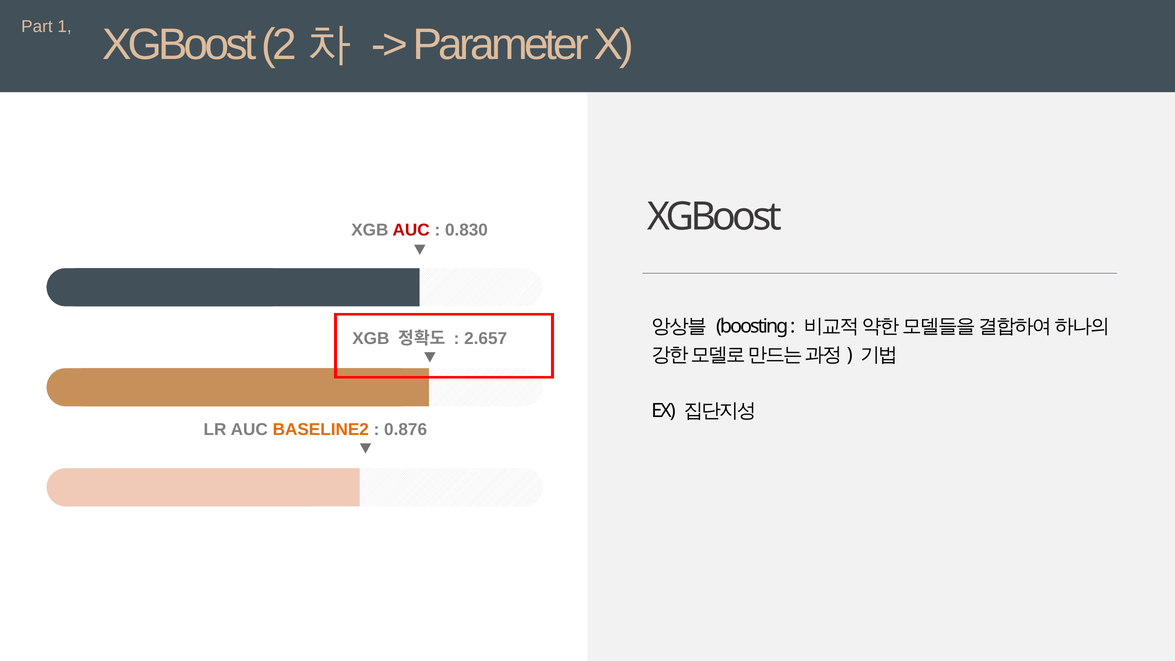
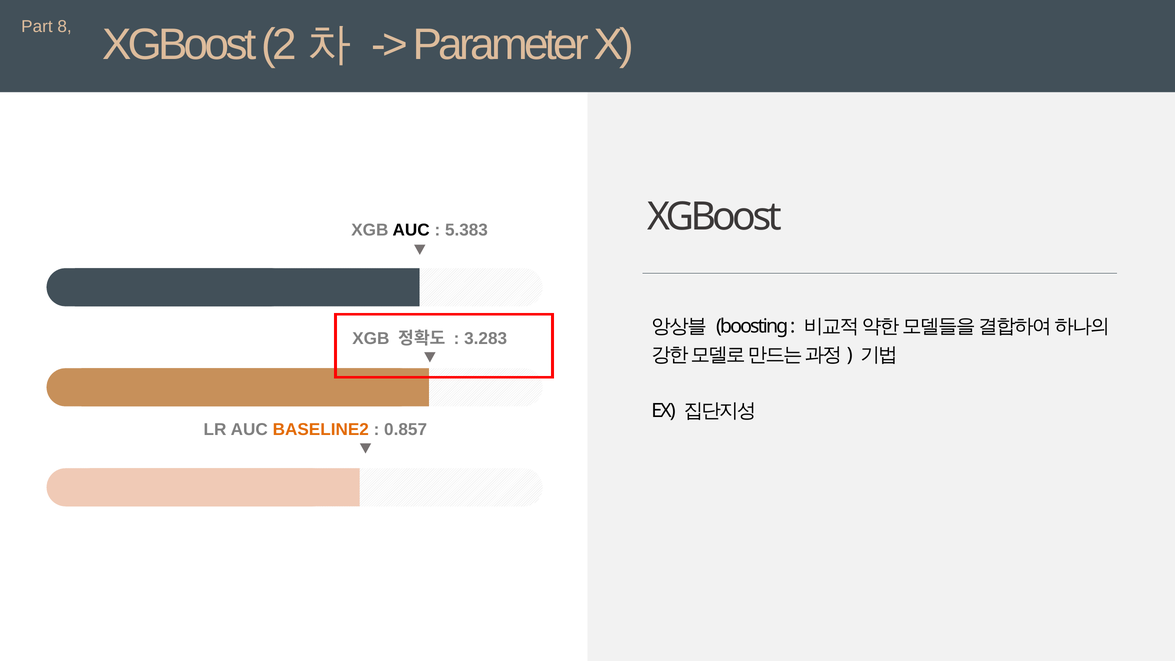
1: 1 -> 8 (65, 27)
AUC colour: red -> black (411, 230)
0.830: 0.830 -> 5.383 (466, 230)
2.657: 2.657 -> 3.283 (486, 339)
0.876: 0.876 -> 0.857 (406, 429)
